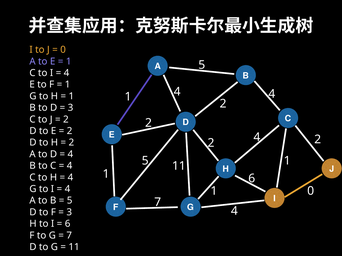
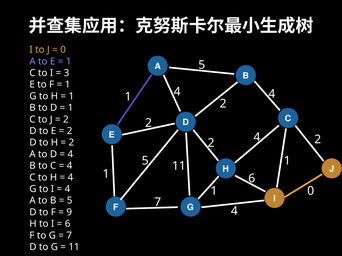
4: 4 -> 3 (67, 73)
3: 3 -> 1 (70, 108)
3: 3 -> 9 (69, 213)
